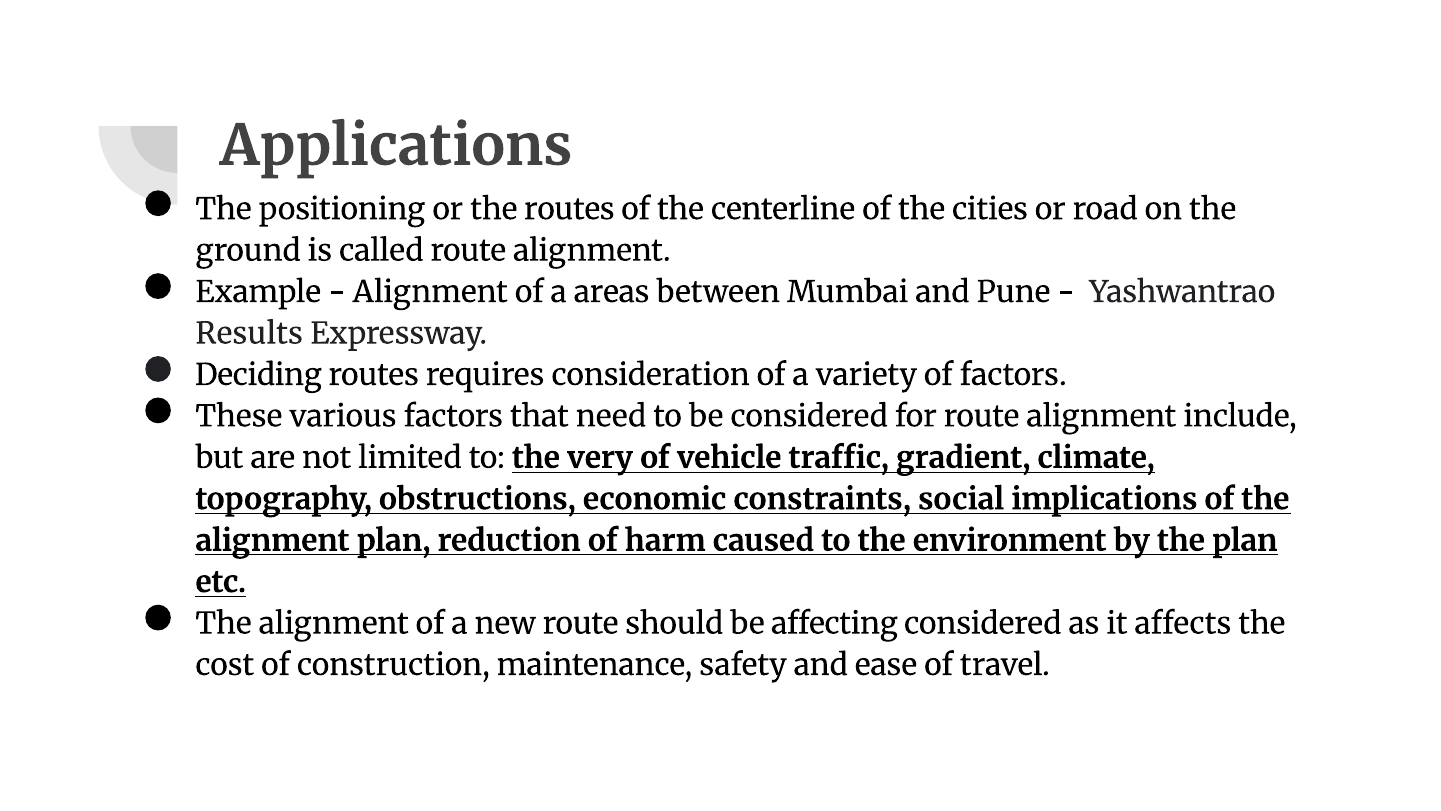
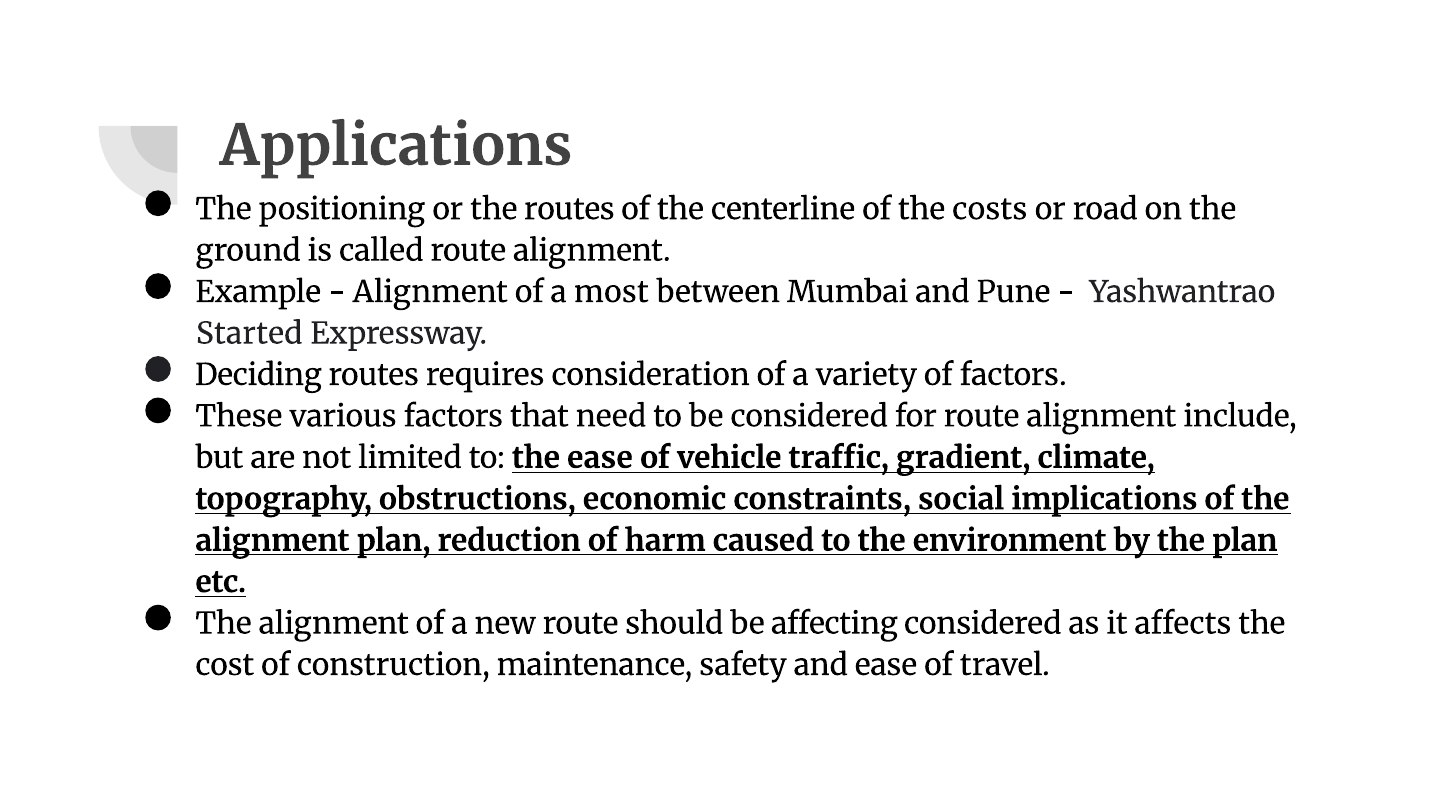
cities: cities -> costs (990, 209)
areas: areas -> most (611, 292)
Results: Results -> Started (249, 333)
the very: very -> ease (600, 458)
